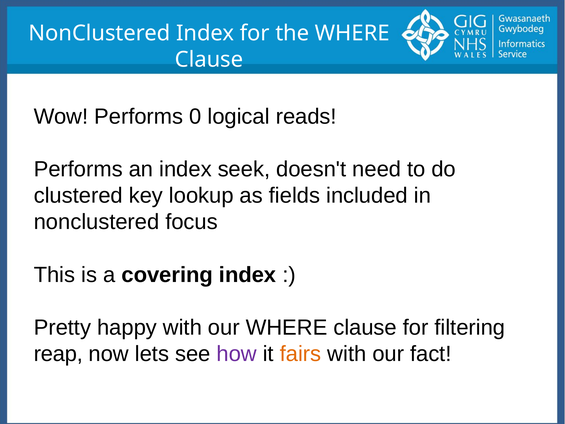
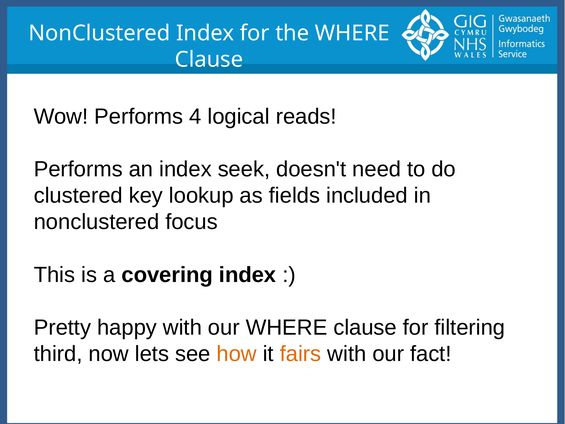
0: 0 -> 4 (195, 116)
reap: reap -> third (58, 354)
how colour: purple -> orange (237, 354)
